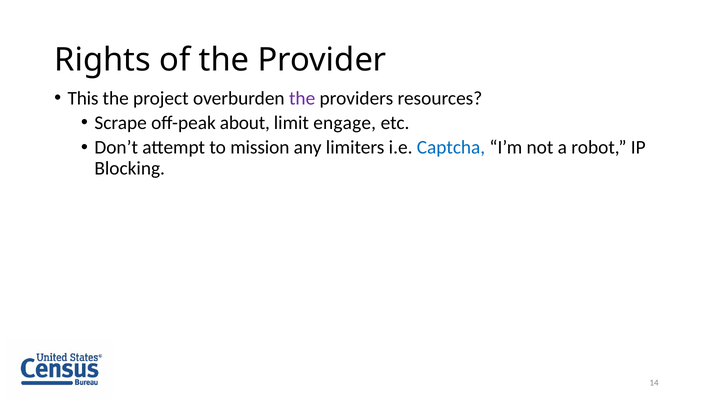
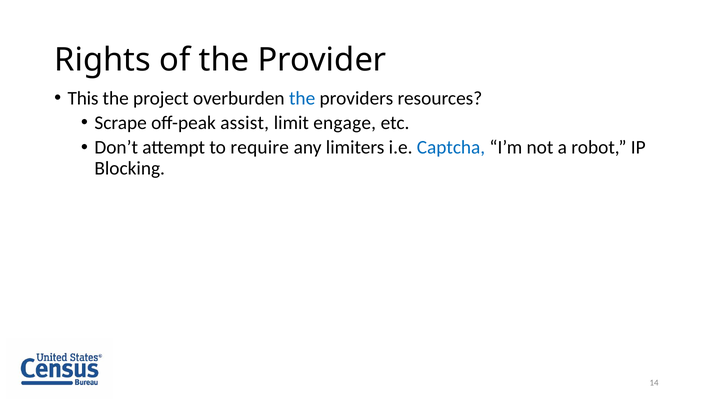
the colour: purple -> blue (302, 98)
about: about -> assist (245, 123)
mission: mission -> require (260, 147)
